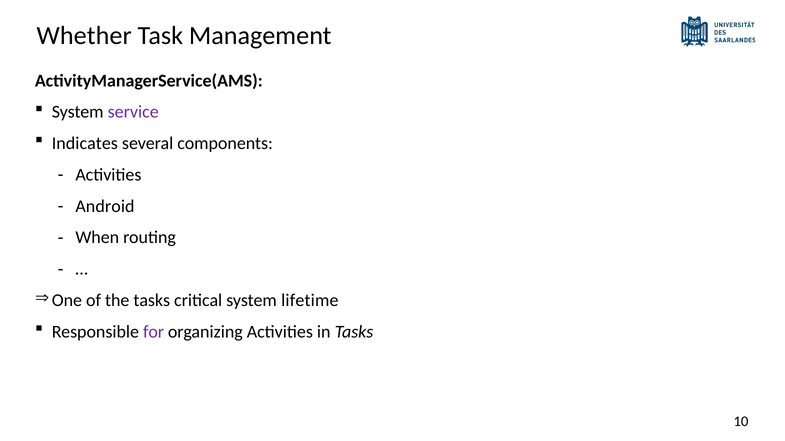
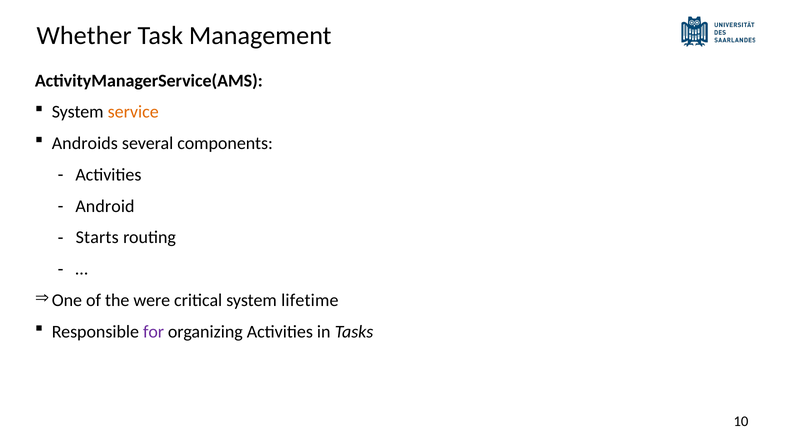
service colour: purple -> orange (133, 112)
Indicates: Indicates -> Androids (85, 144)
When: When -> Starts (97, 238)
the tasks: tasks -> were (152, 301)
